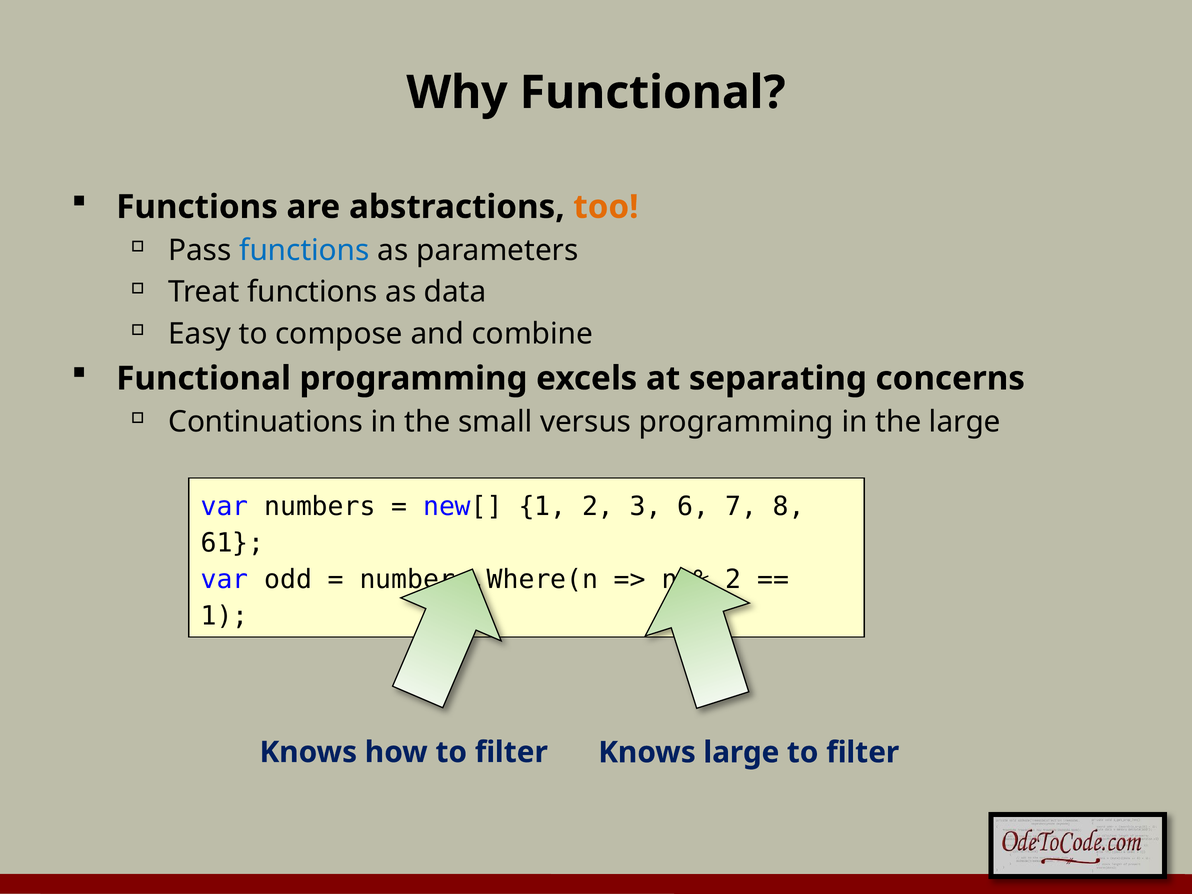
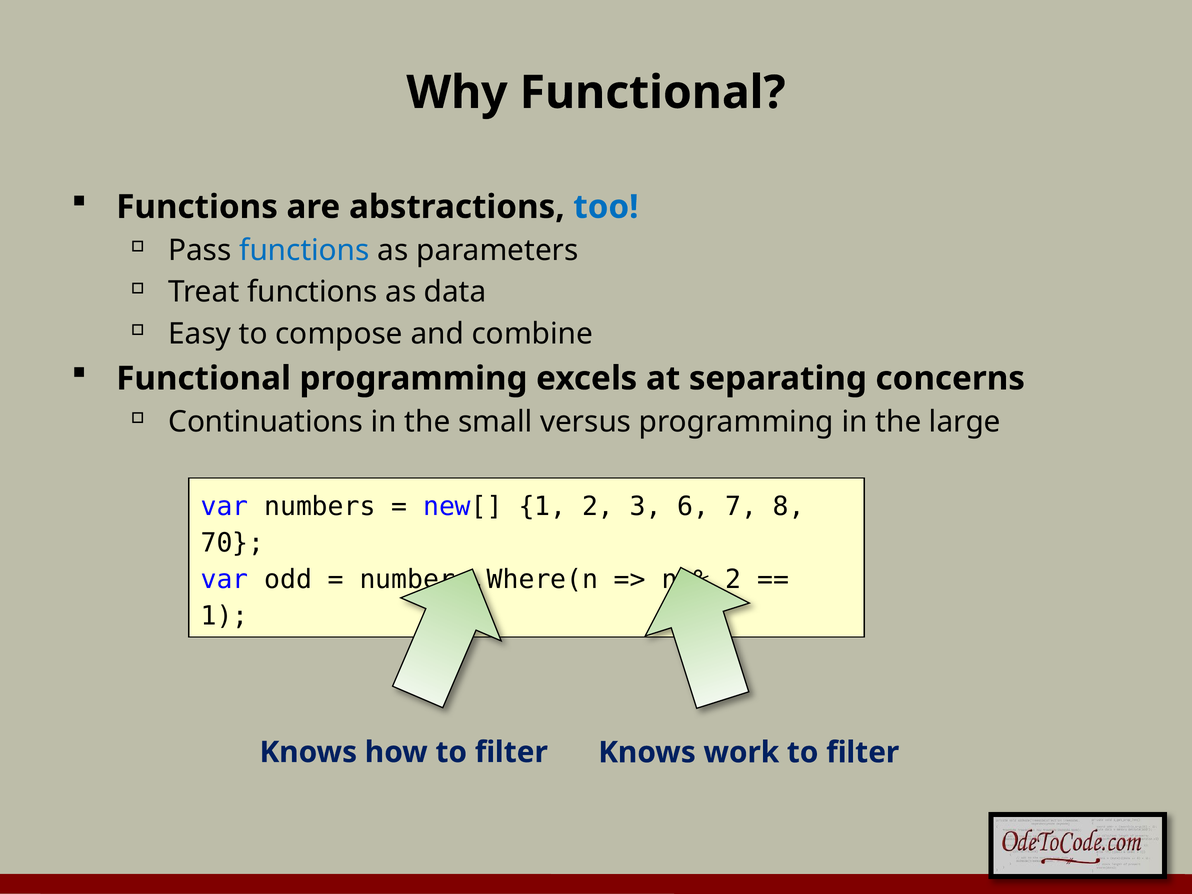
too colour: orange -> blue (606, 207)
61: 61 -> 70 (232, 543)
Knows large: large -> work (741, 752)
